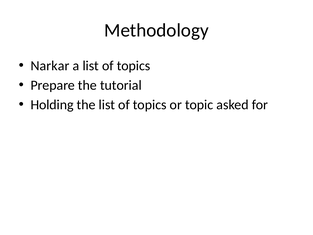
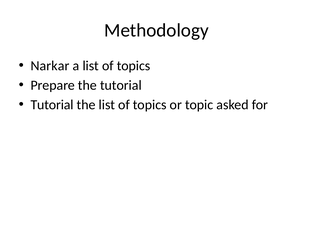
Holding: Holding -> Tutorial (52, 105)
